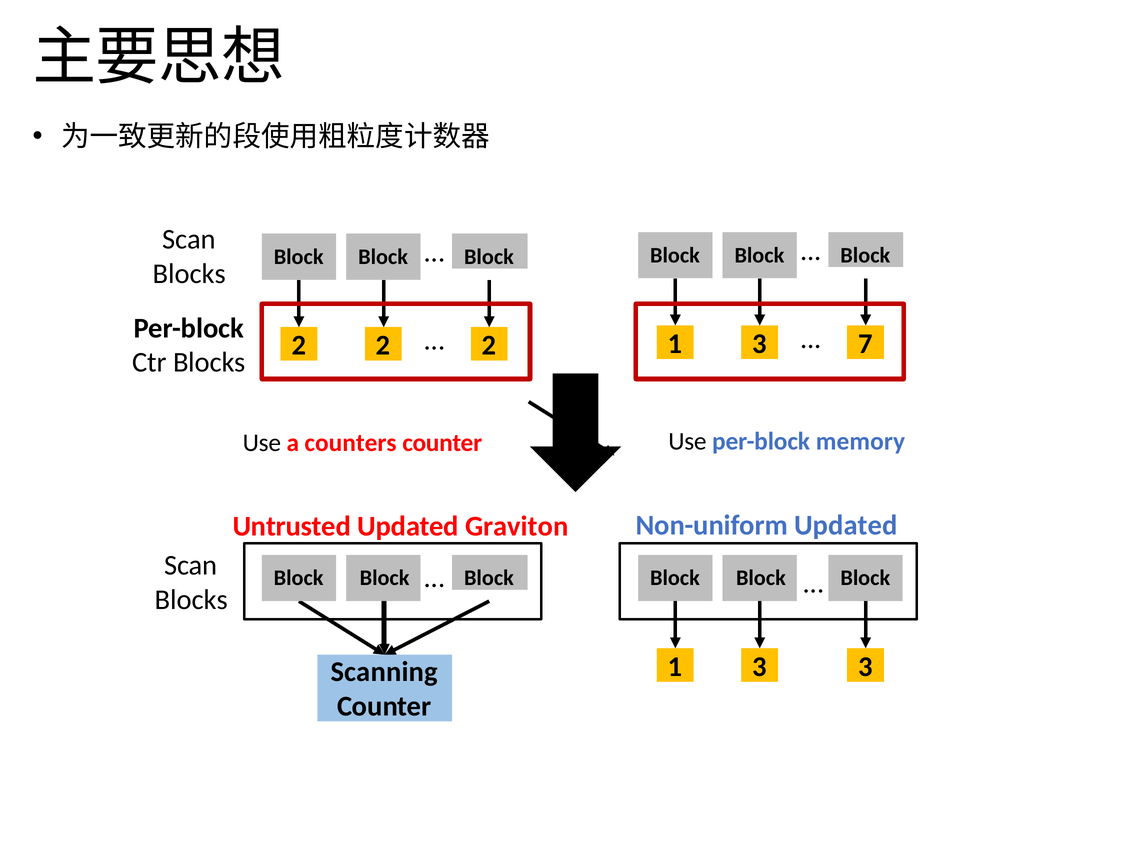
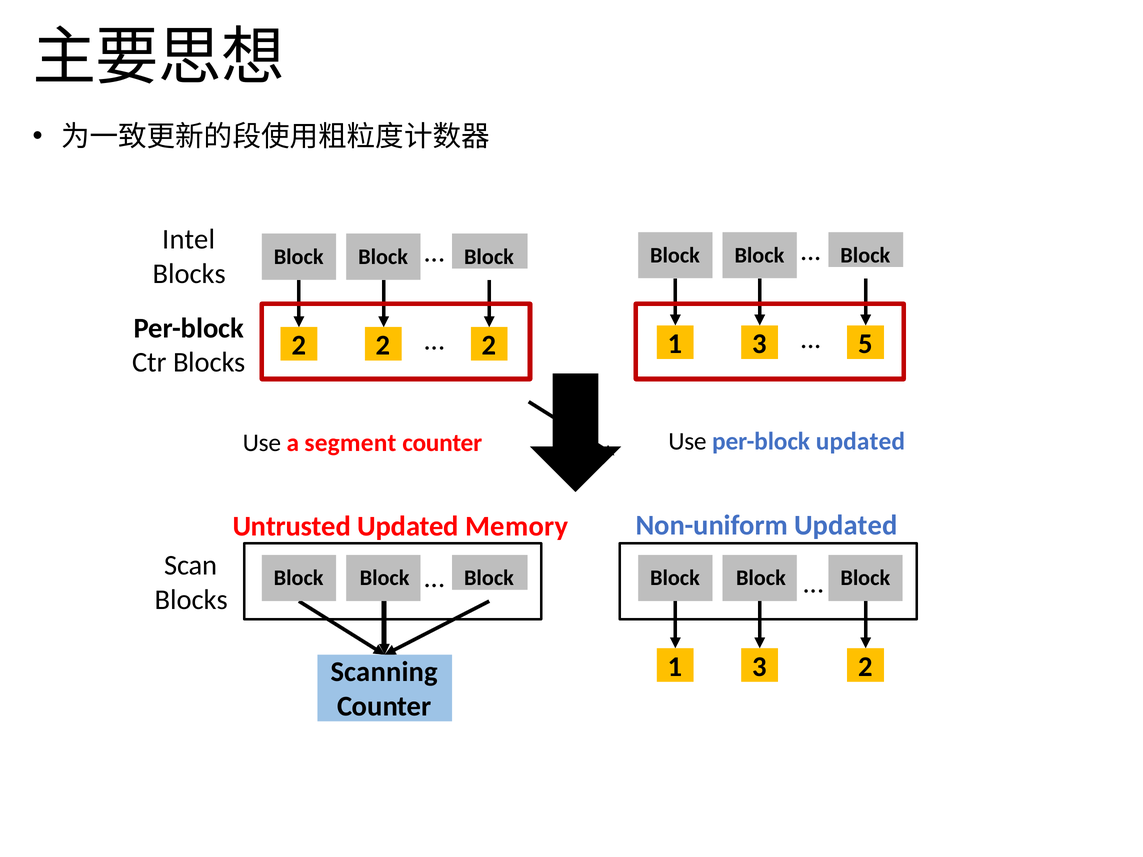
Scan: Scan -> Intel (189, 239)
7: 7 -> 5 (865, 344)
per-block memory: memory -> updated (860, 442)
counters: counters -> segment (350, 443)
Graviton: Graviton -> Memory (517, 526)
3 3: 3 -> 2 (865, 667)
